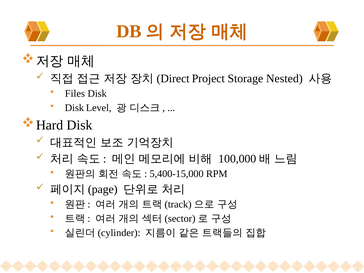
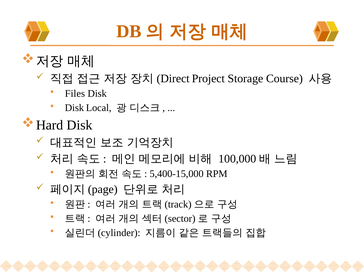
Nested: Nested -> Course (284, 79)
Level: Level -> Local (99, 108)
